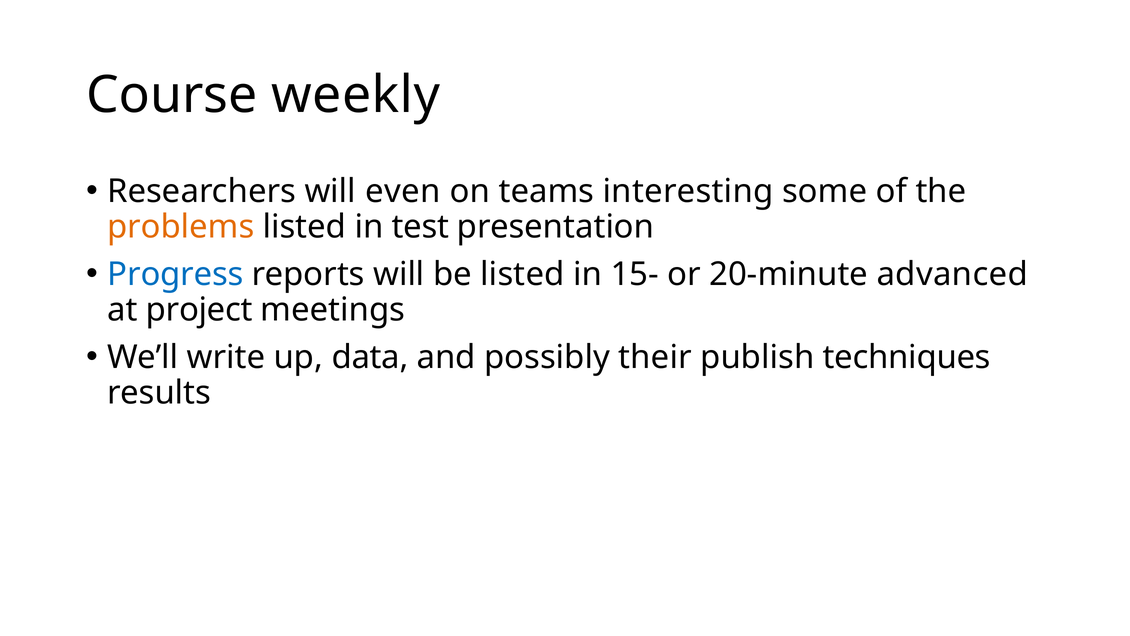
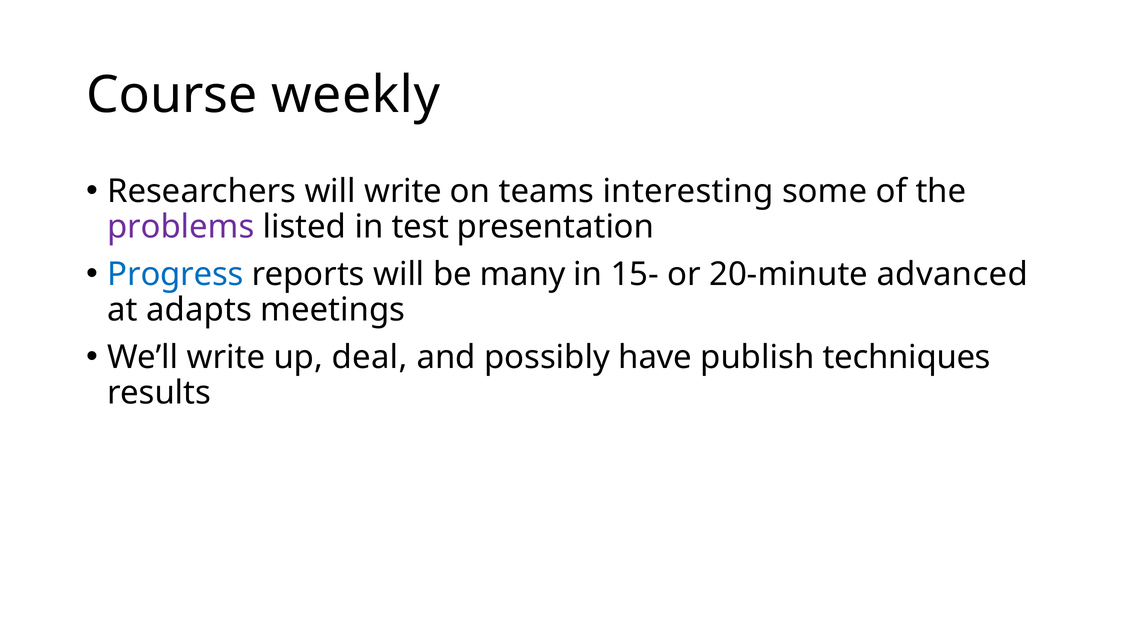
will even: even -> write (403, 191)
problems colour: orange -> purple (181, 227)
be listed: listed -> many (523, 274)
project: project -> adapts (199, 310)
data: data -> deal (370, 357)
their: their -> have (655, 357)
